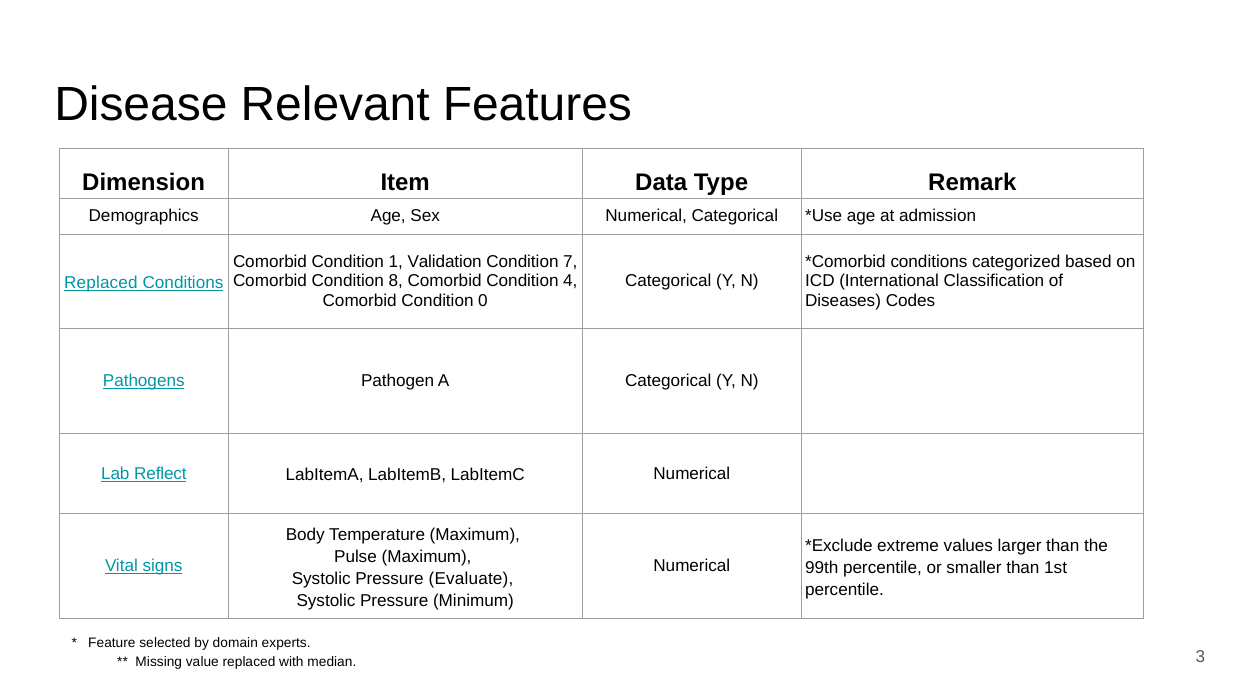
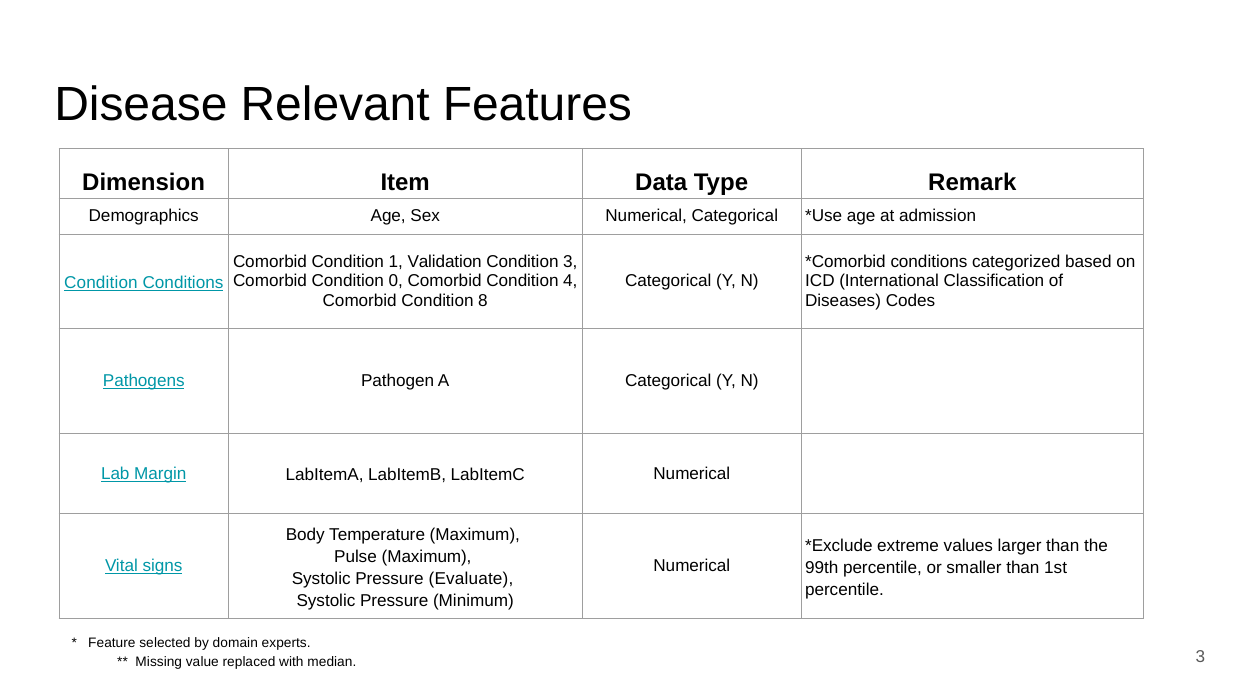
Condition 7: 7 -> 3 (570, 262)
8: 8 -> 0 (396, 281)
Replaced: Replaced -> Condition (101, 283)
0: 0 -> 8 (483, 301)
Reflect: Reflect -> Margin (160, 474)
